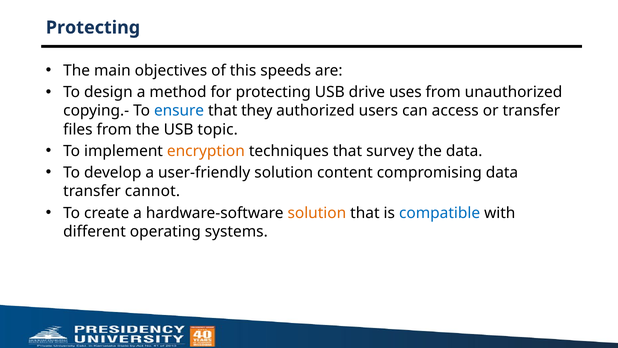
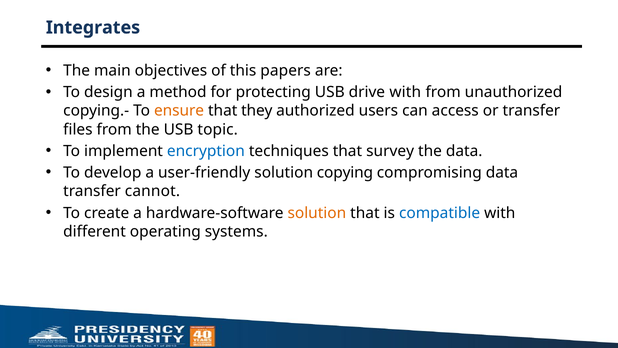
Protecting: Protecting -> Integrates (93, 28)
speeds: speeds -> papers (286, 71)
drive uses: uses -> with (405, 92)
ensure colour: blue -> orange (179, 111)
encryption colour: orange -> blue (206, 151)
content: content -> copying (345, 173)
